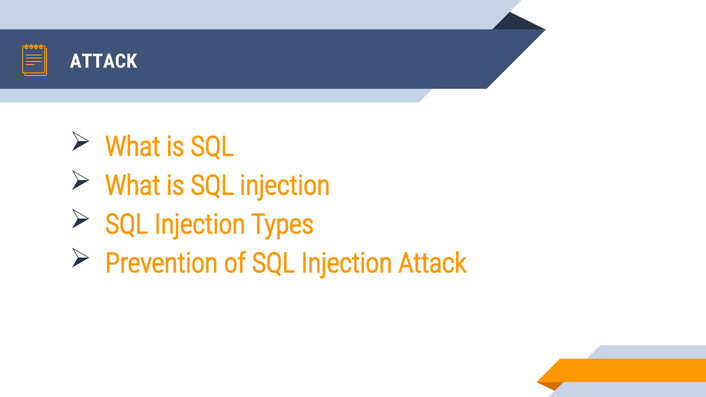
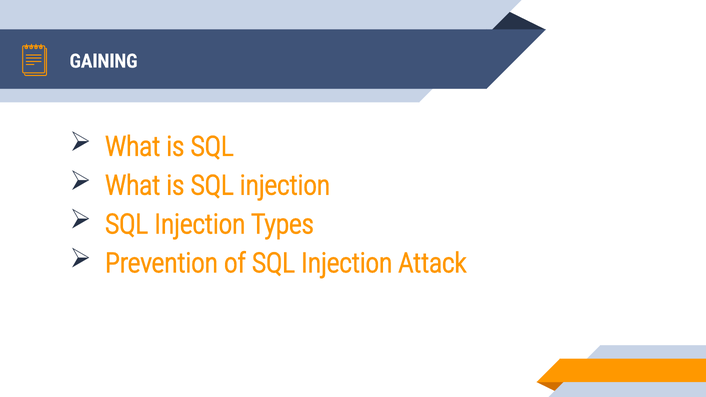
ATTACK: ATTACK -> GAINING (104, 61)
